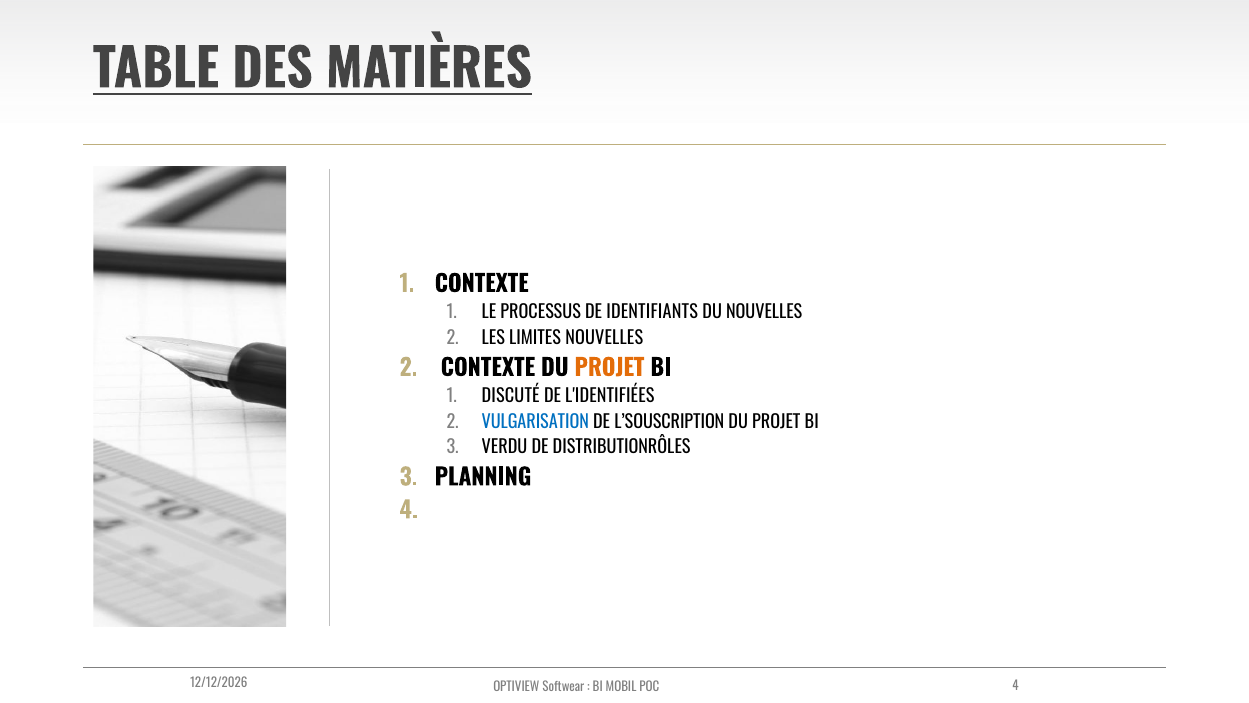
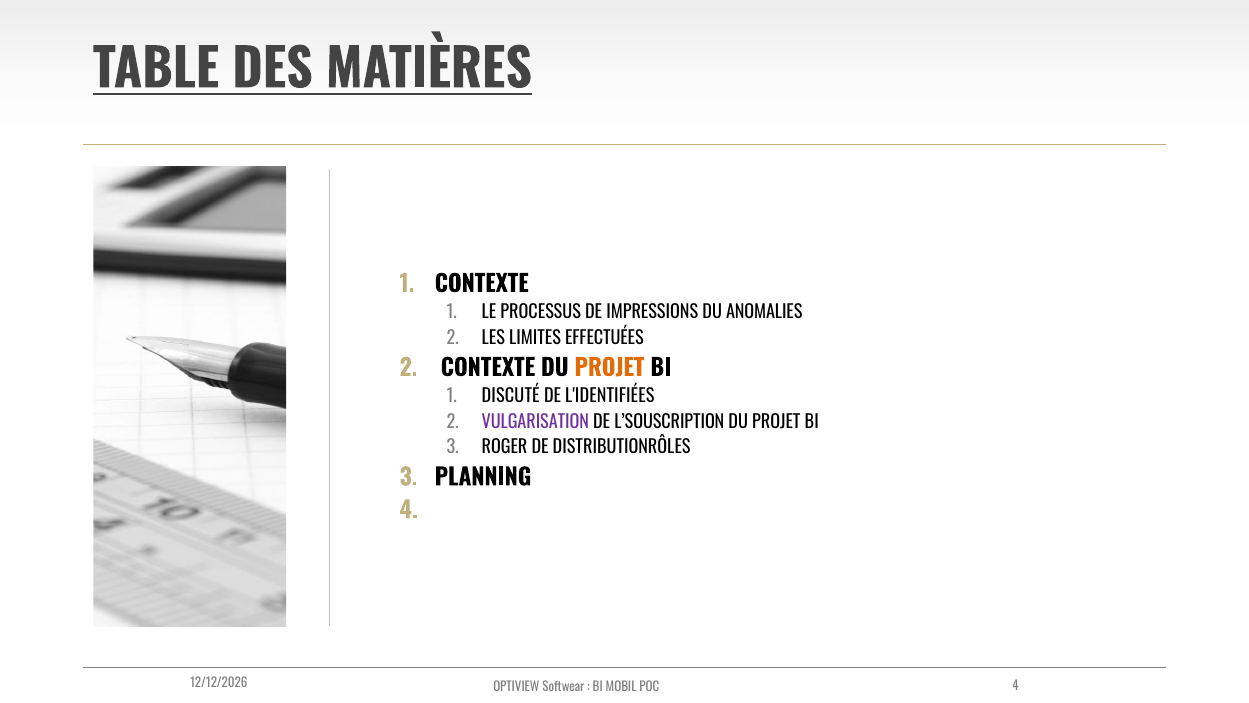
IDENTIFIANTS: IDENTIFIANTS -> IMPRESSIONS (652, 312)
DU NOUVELLES: NOUVELLES -> ANOMALIES (764, 312)
LIMITES NOUVELLES: NOUVELLES -> EFFECTUÉES (604, 338)
VULGARISATION colour: blue -> purple (535, 422)
VERDU: VERDU -> ROGER (505, 447)
